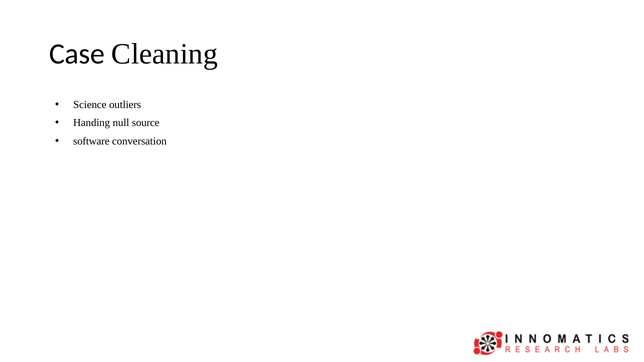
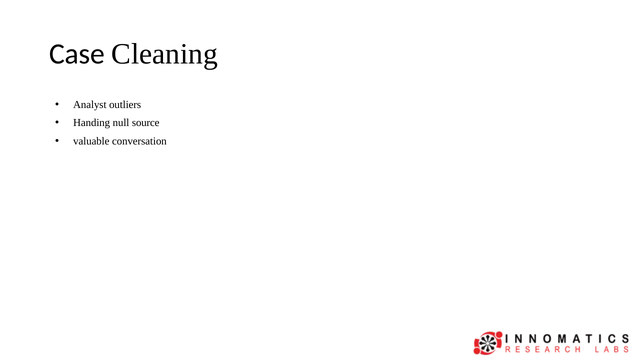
Science: Science -> Analyst (90, 105)
software: software -> valuable (91, 141)
